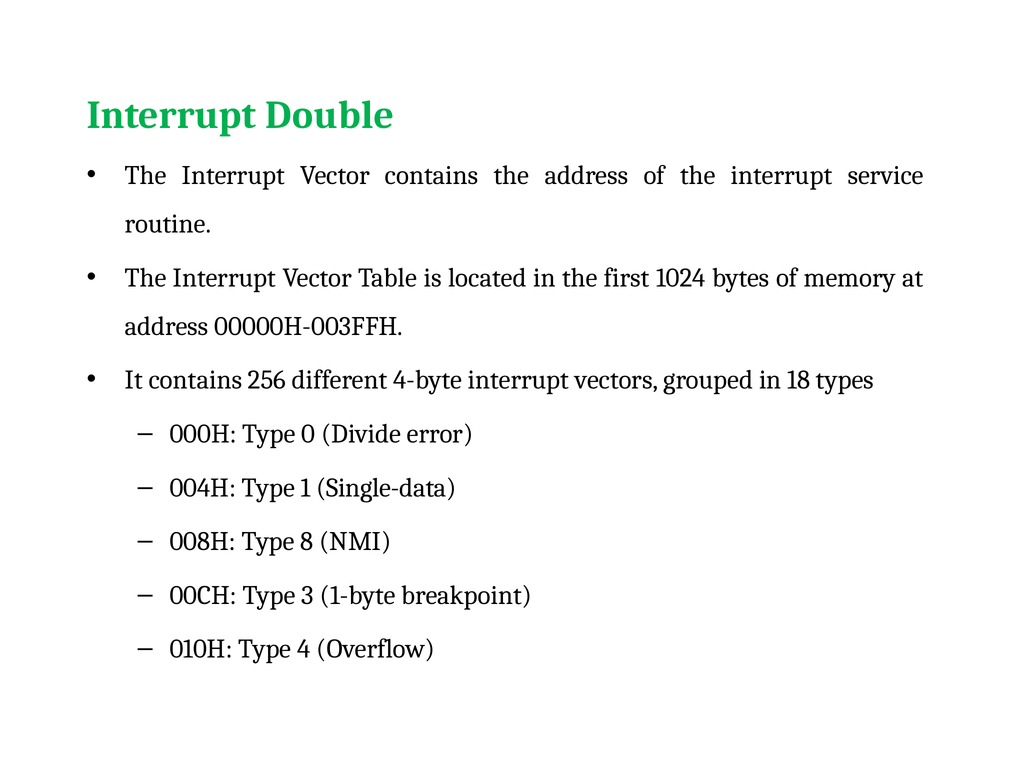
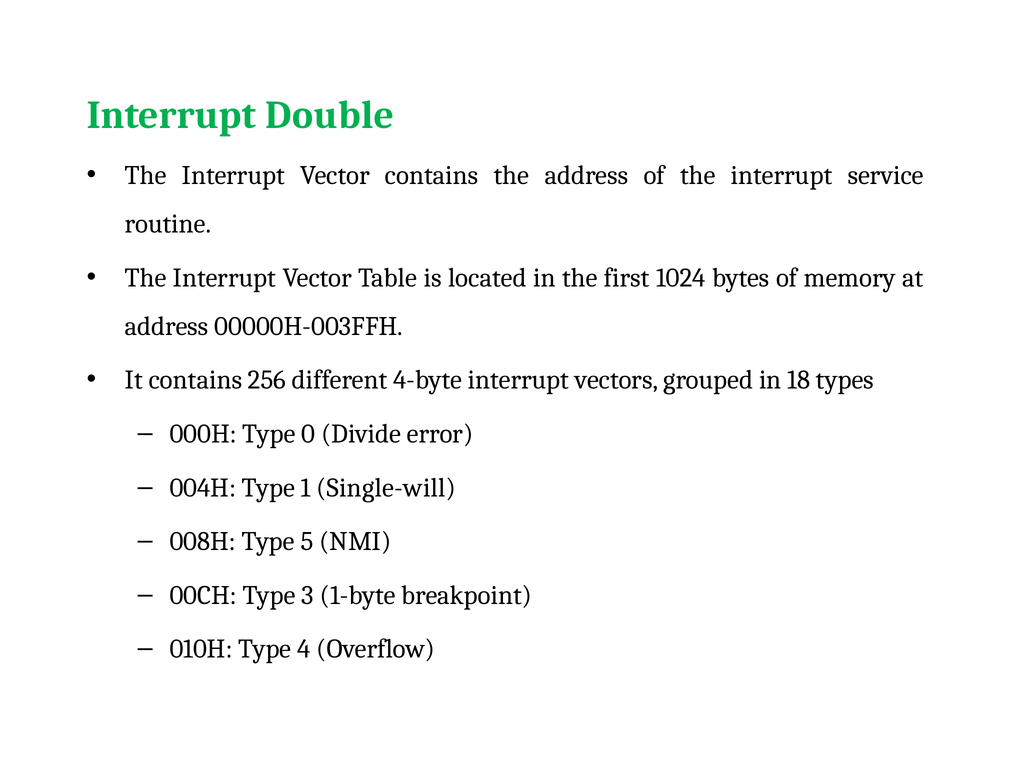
Single-data: Single-data -> Single-will (386, 488)
8: 8 -> 5 (307, 541)
